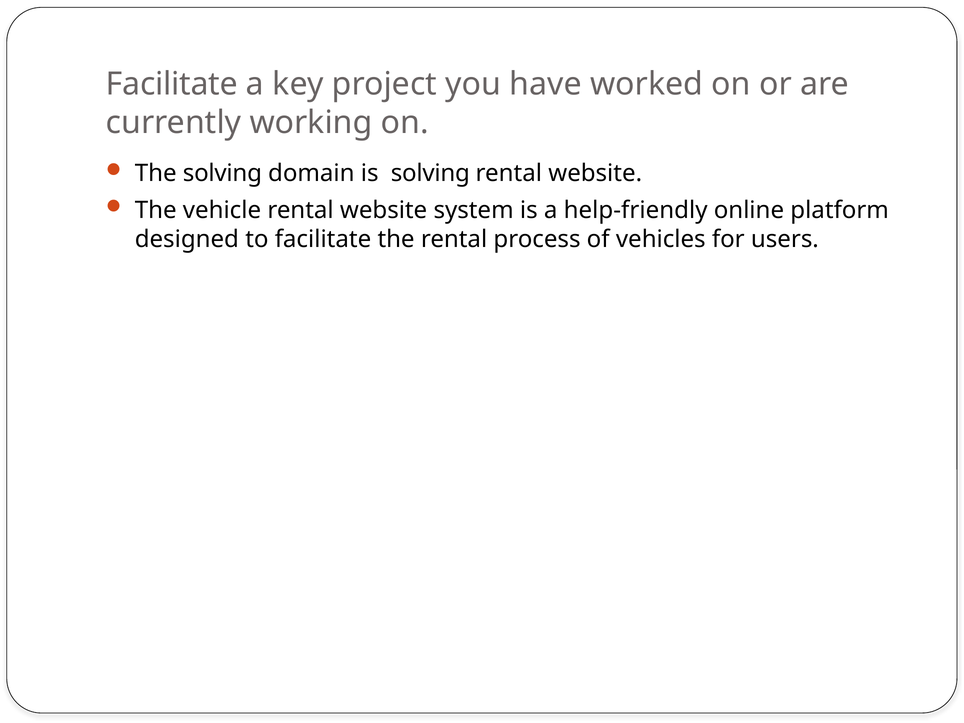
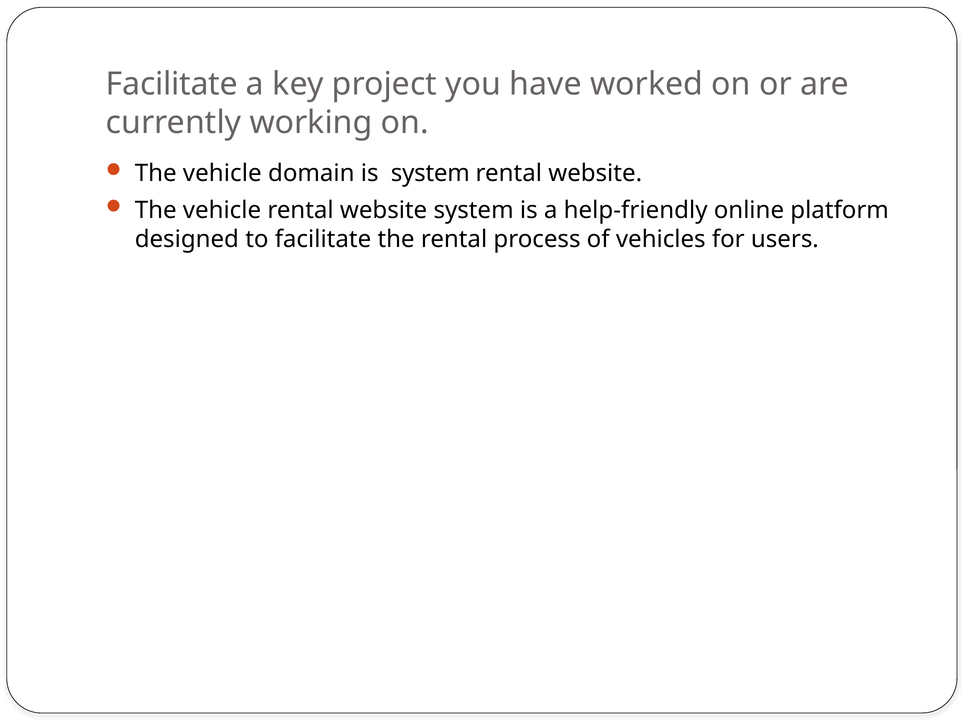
solving: solving -> vehicle (222, 174)
is solving: solving -> system (430, 174)
